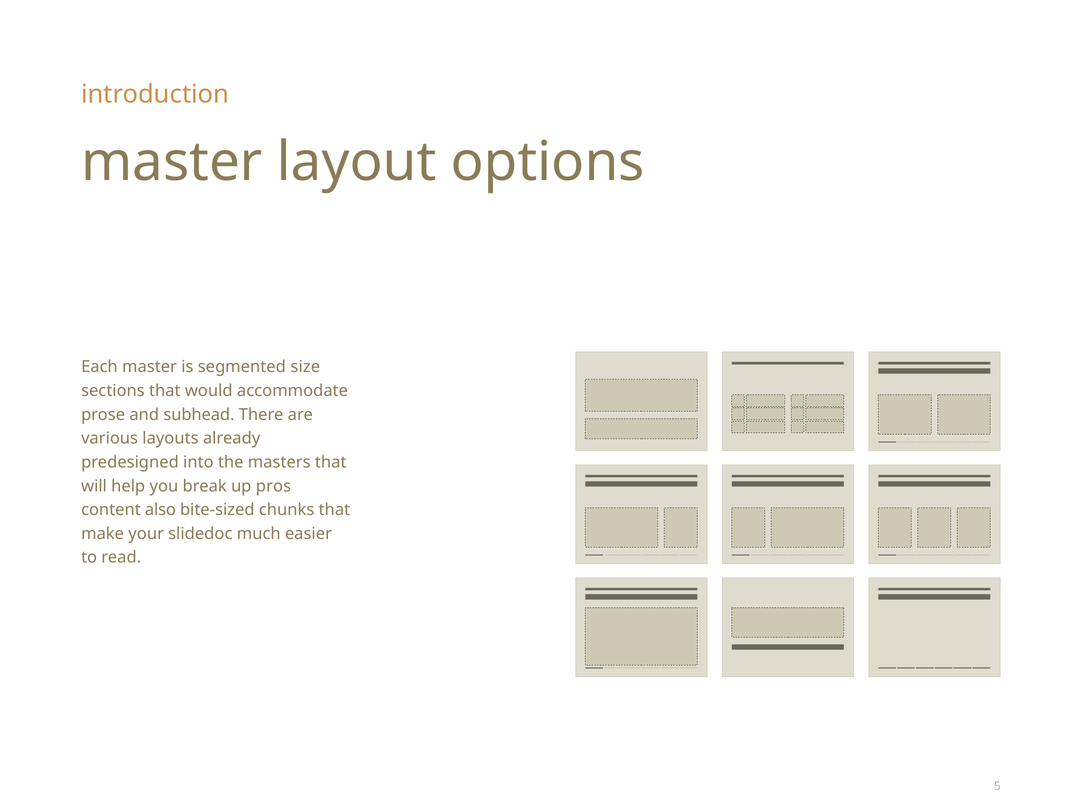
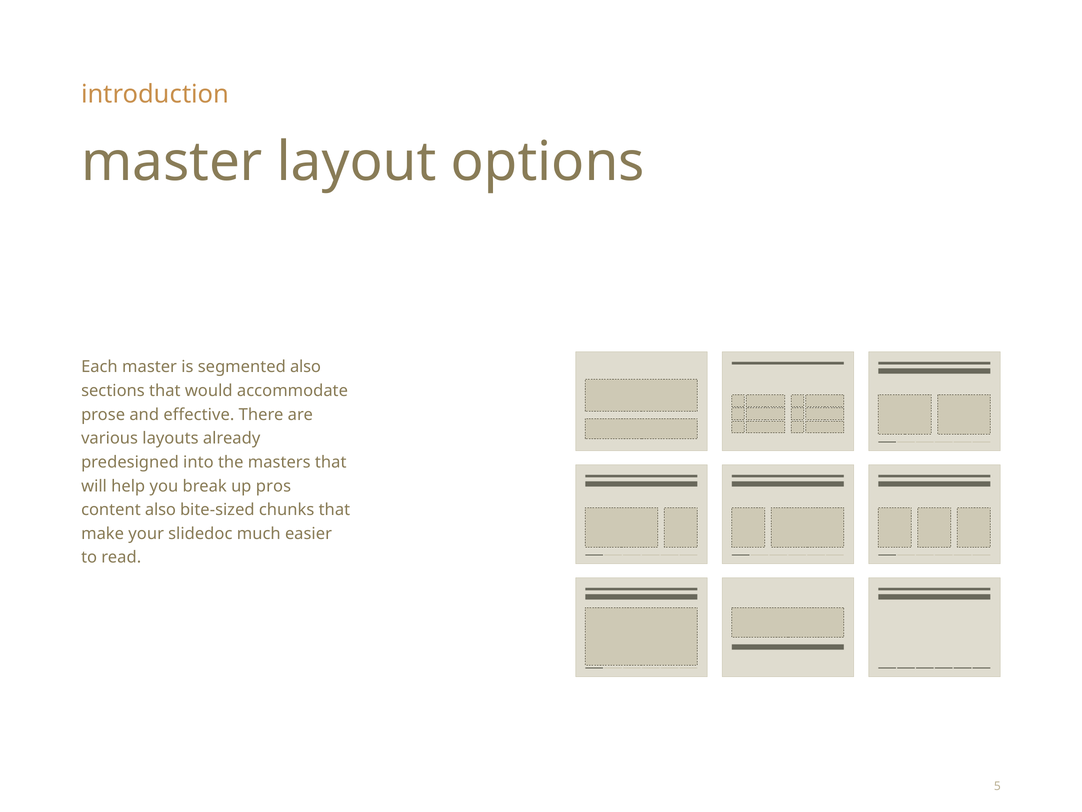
segmented size: size -> also (305, 367)
subhead: subhead -> effective (199, 414)
